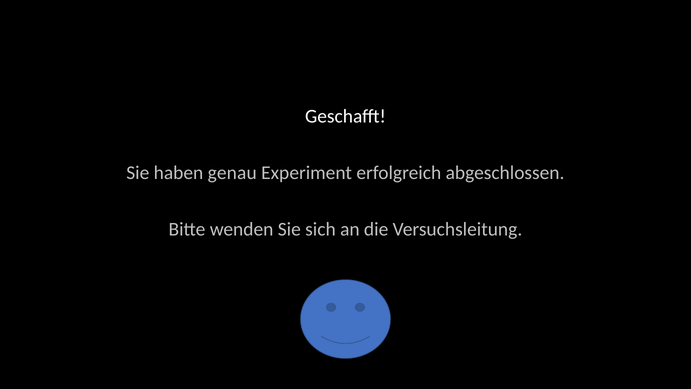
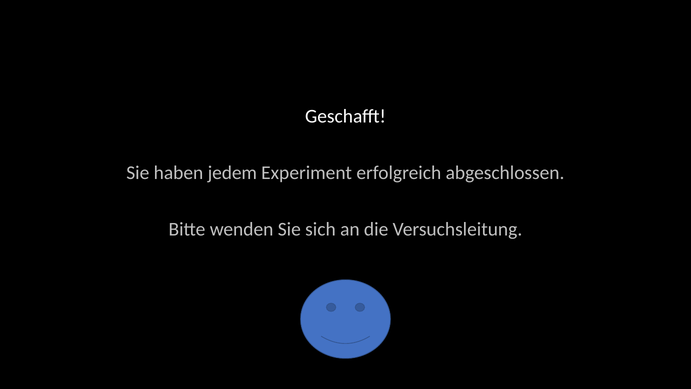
genau: genau -> jedem (232, 173)
